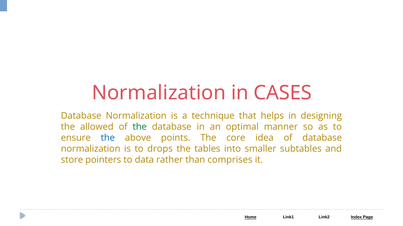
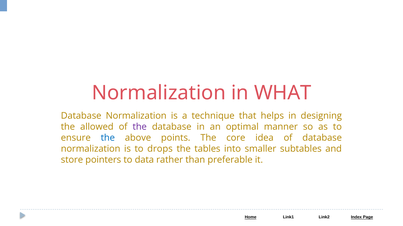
CASES: CASES -> WHAT (283, 93)
the colour: green -> purple (140, 127)
comprises: comprises -> preferable (230, 160)
